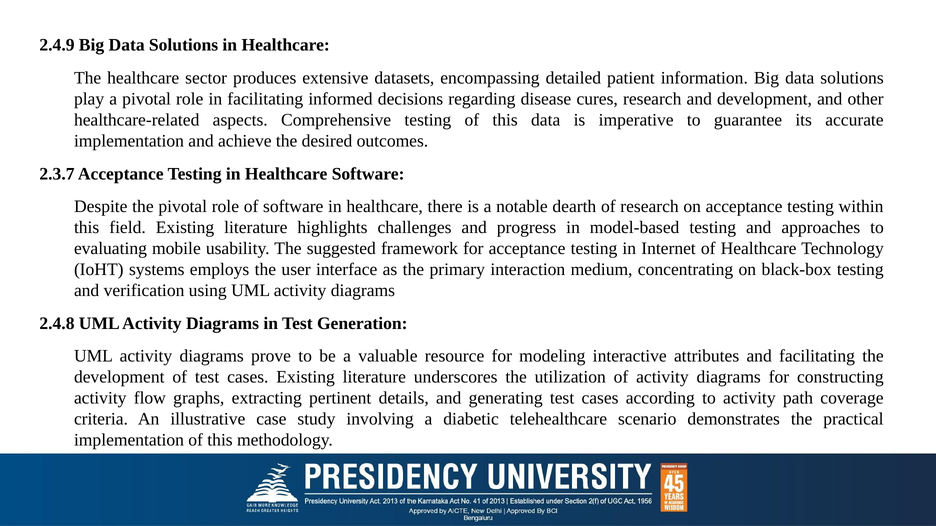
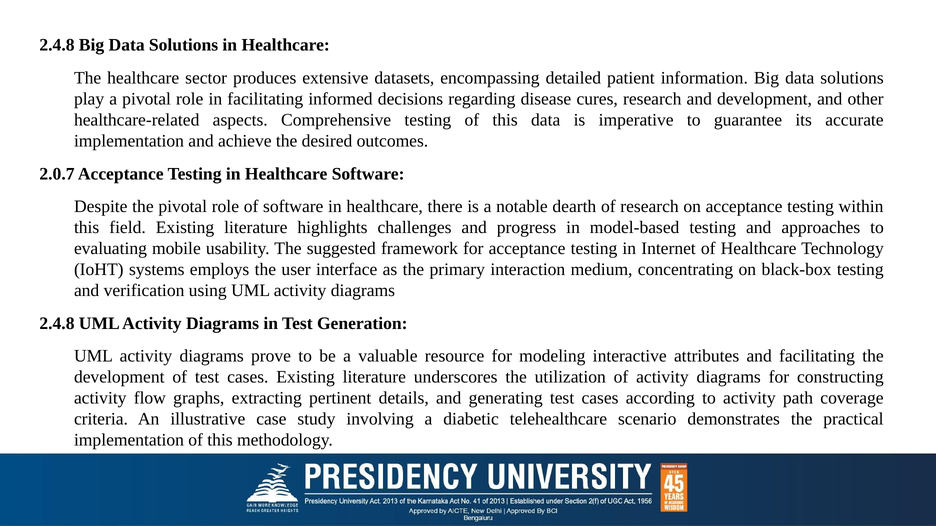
2.4.9: 2.4.9 -> 2.4.8 (57, 45)
2.3.7: 2.3.7 -> 2.0.7 (57, 174)
